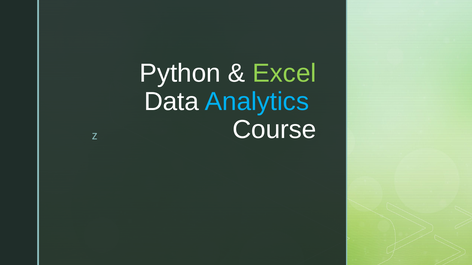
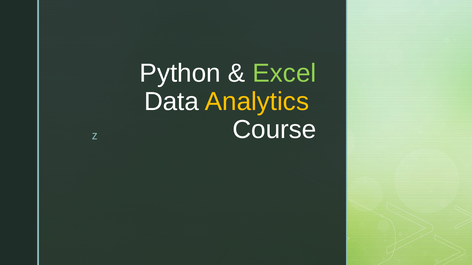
Analytics colour: light blue -> yellow (257, 102)
